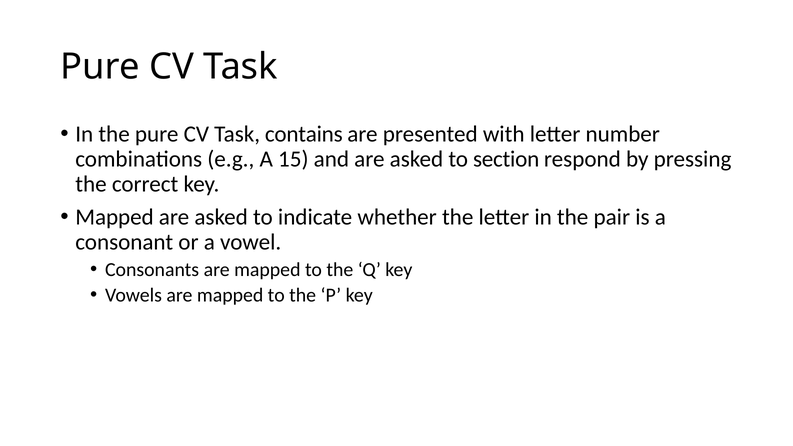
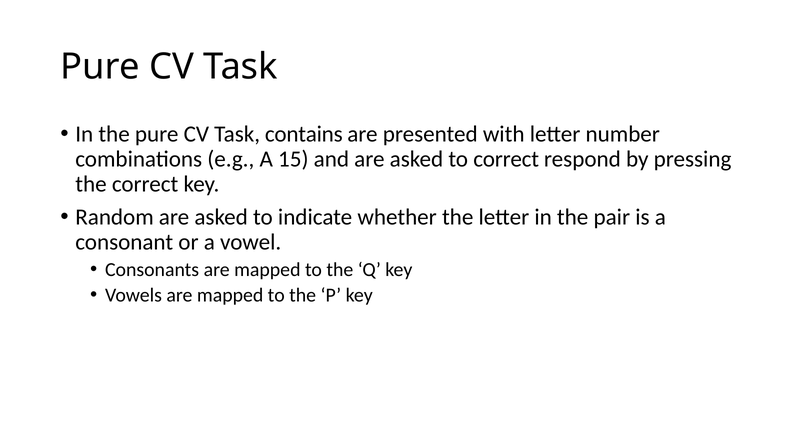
to section: section -> correct (506, 159)
Mapped: Mapped -> Random (115, 217)
